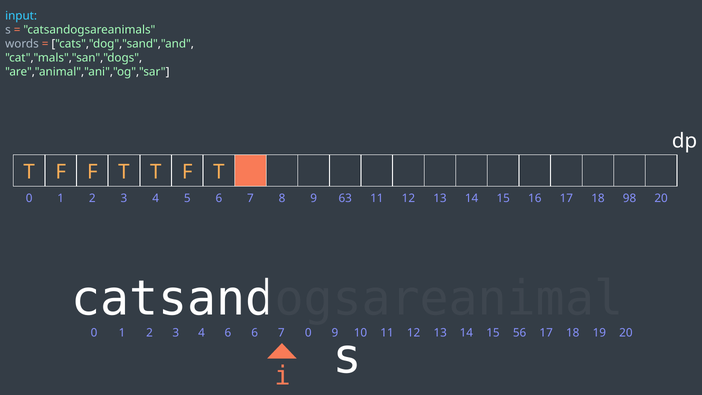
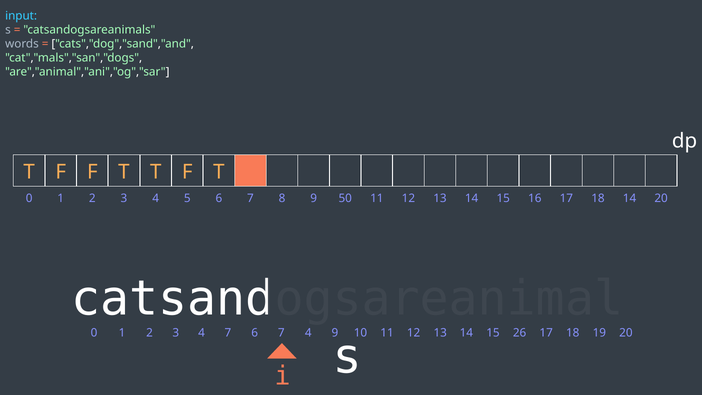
63: 63 -> 50 (345, 198)
18 98: 98 -> 14 (630, 198)
4 6: 6 -> 7 (228, 333)
7 0: 0 -> 4 (308, 333)
56: 56 -> 26 (520, 333)
